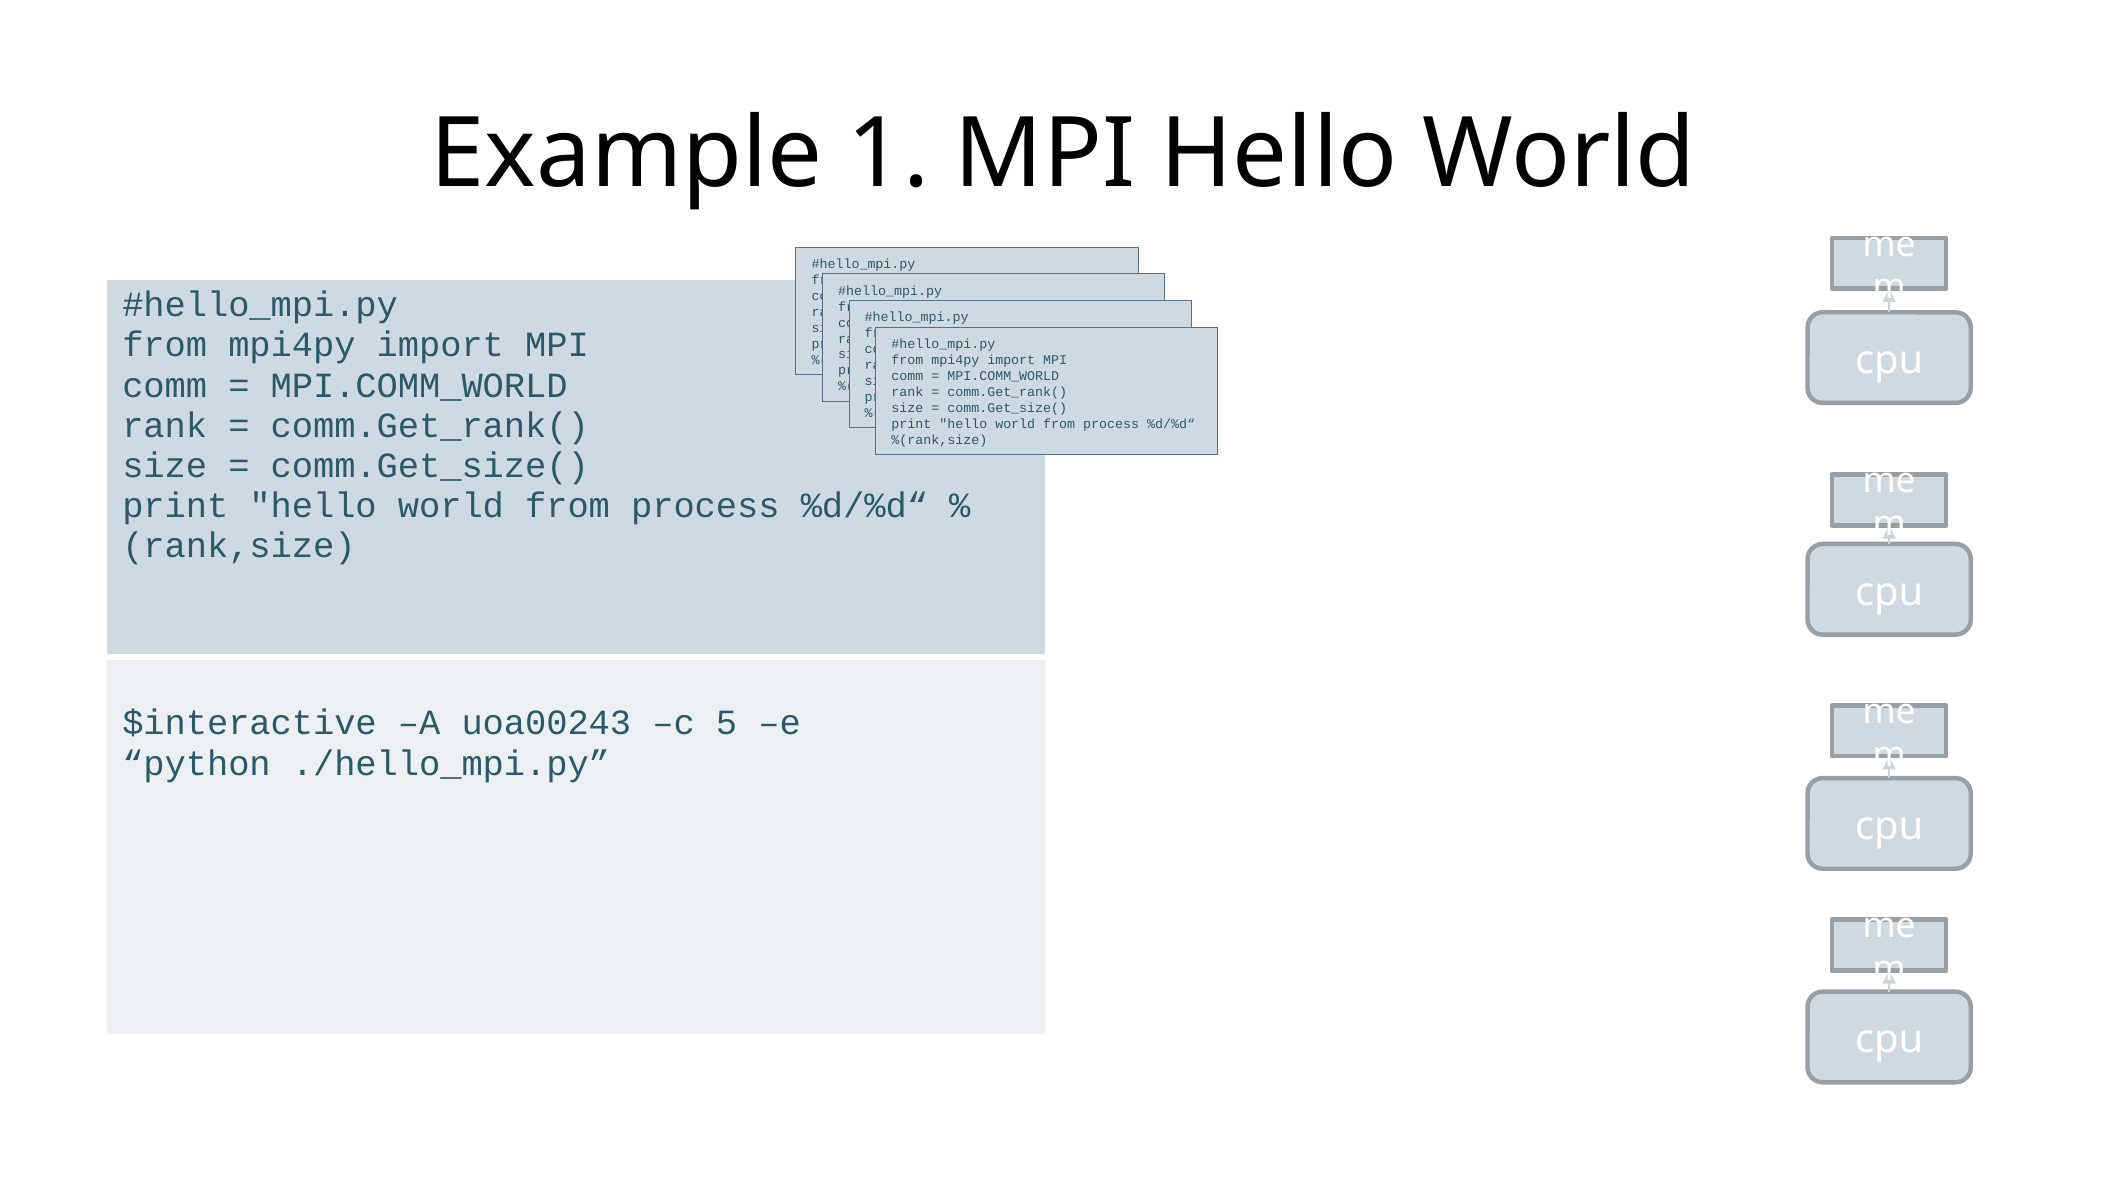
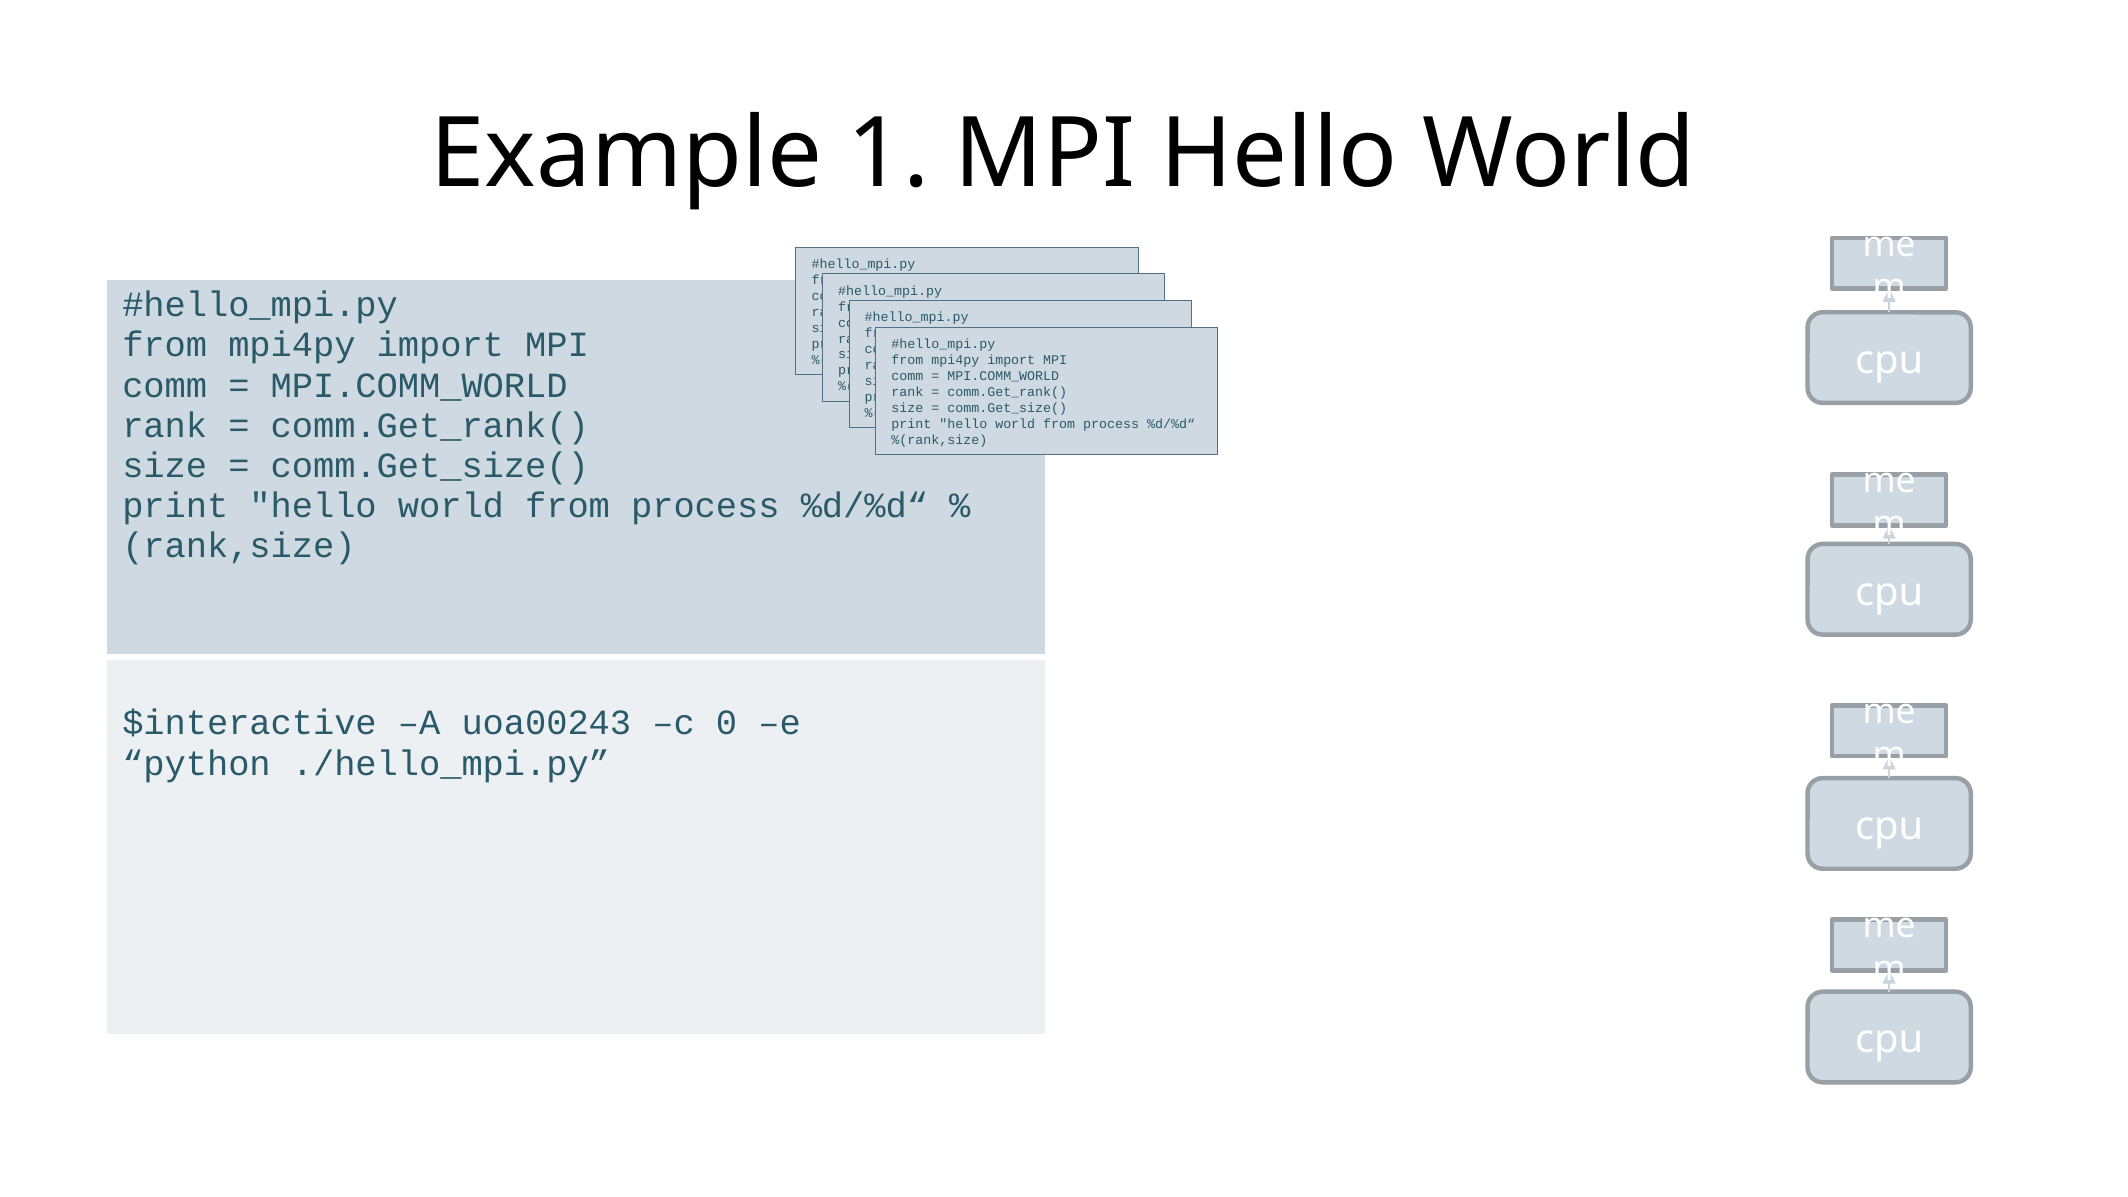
5: 5 -> 0 (727, 723)
